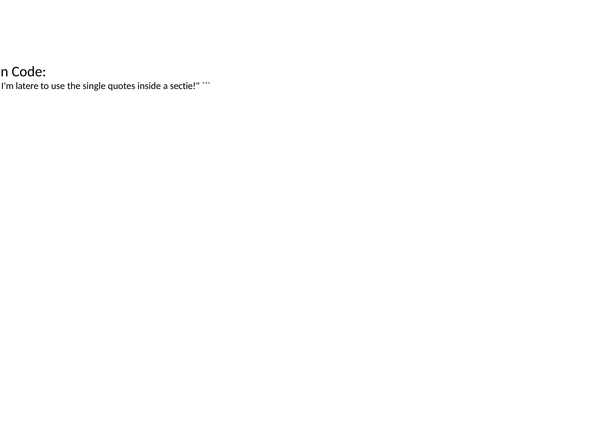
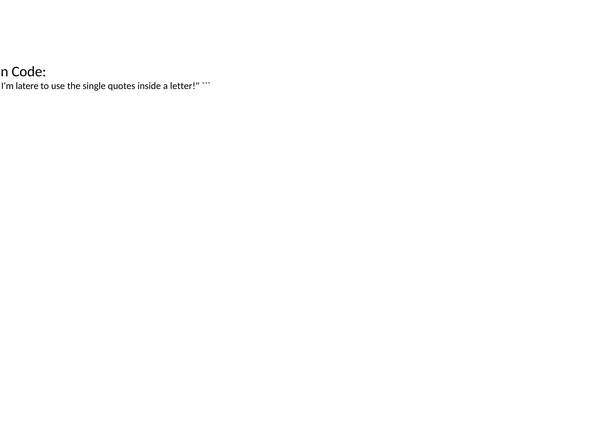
sectie: sectie -> letter (185, 86)
